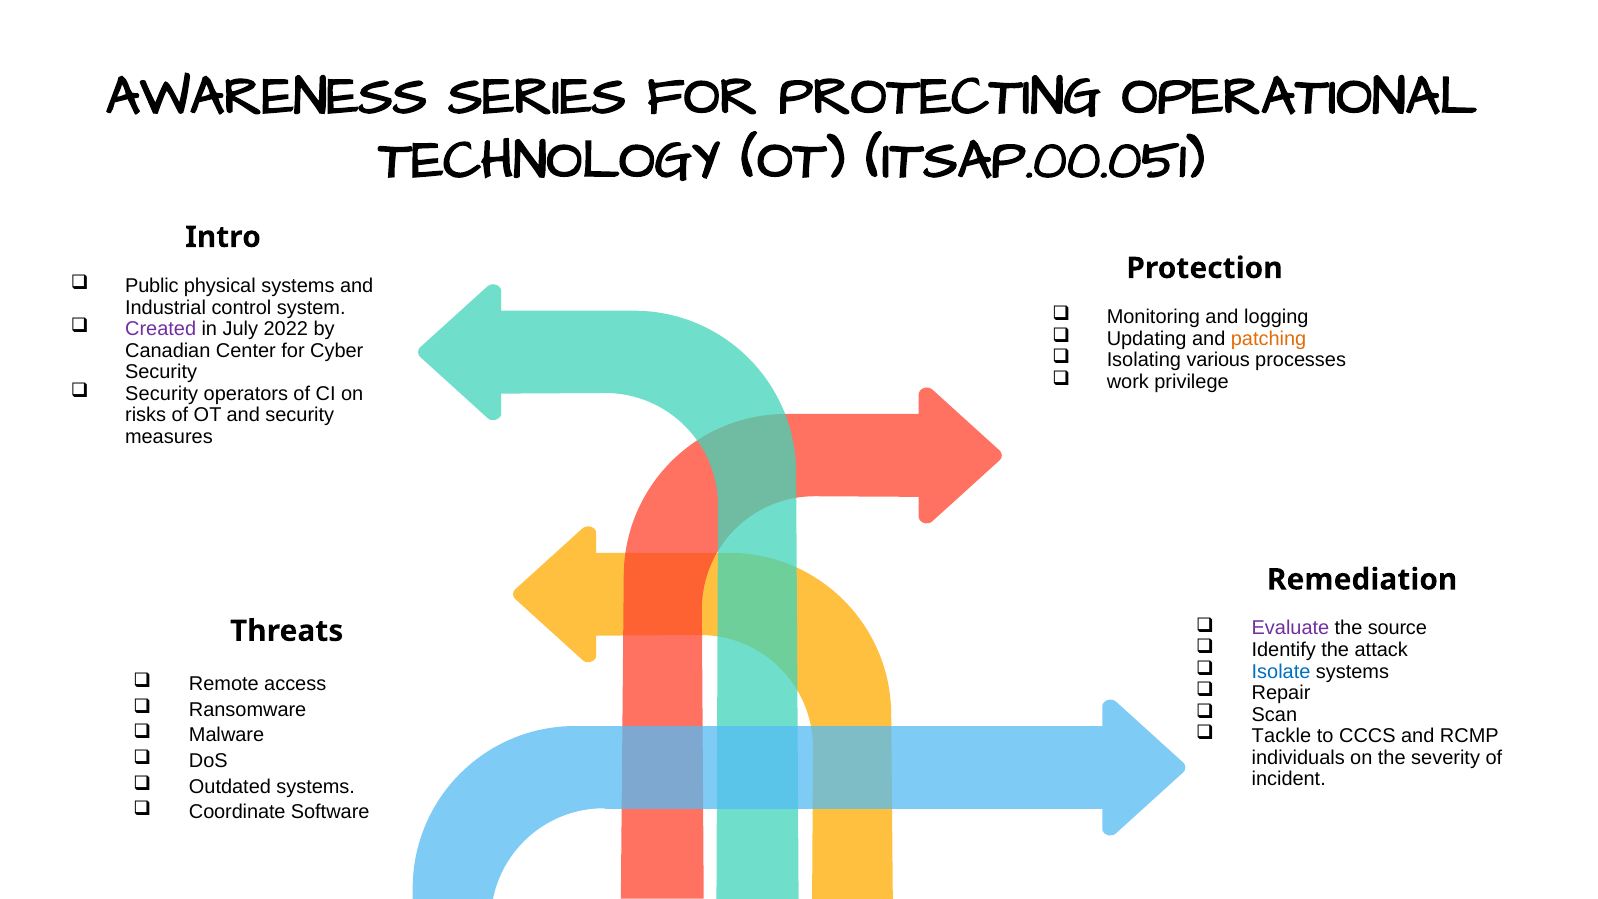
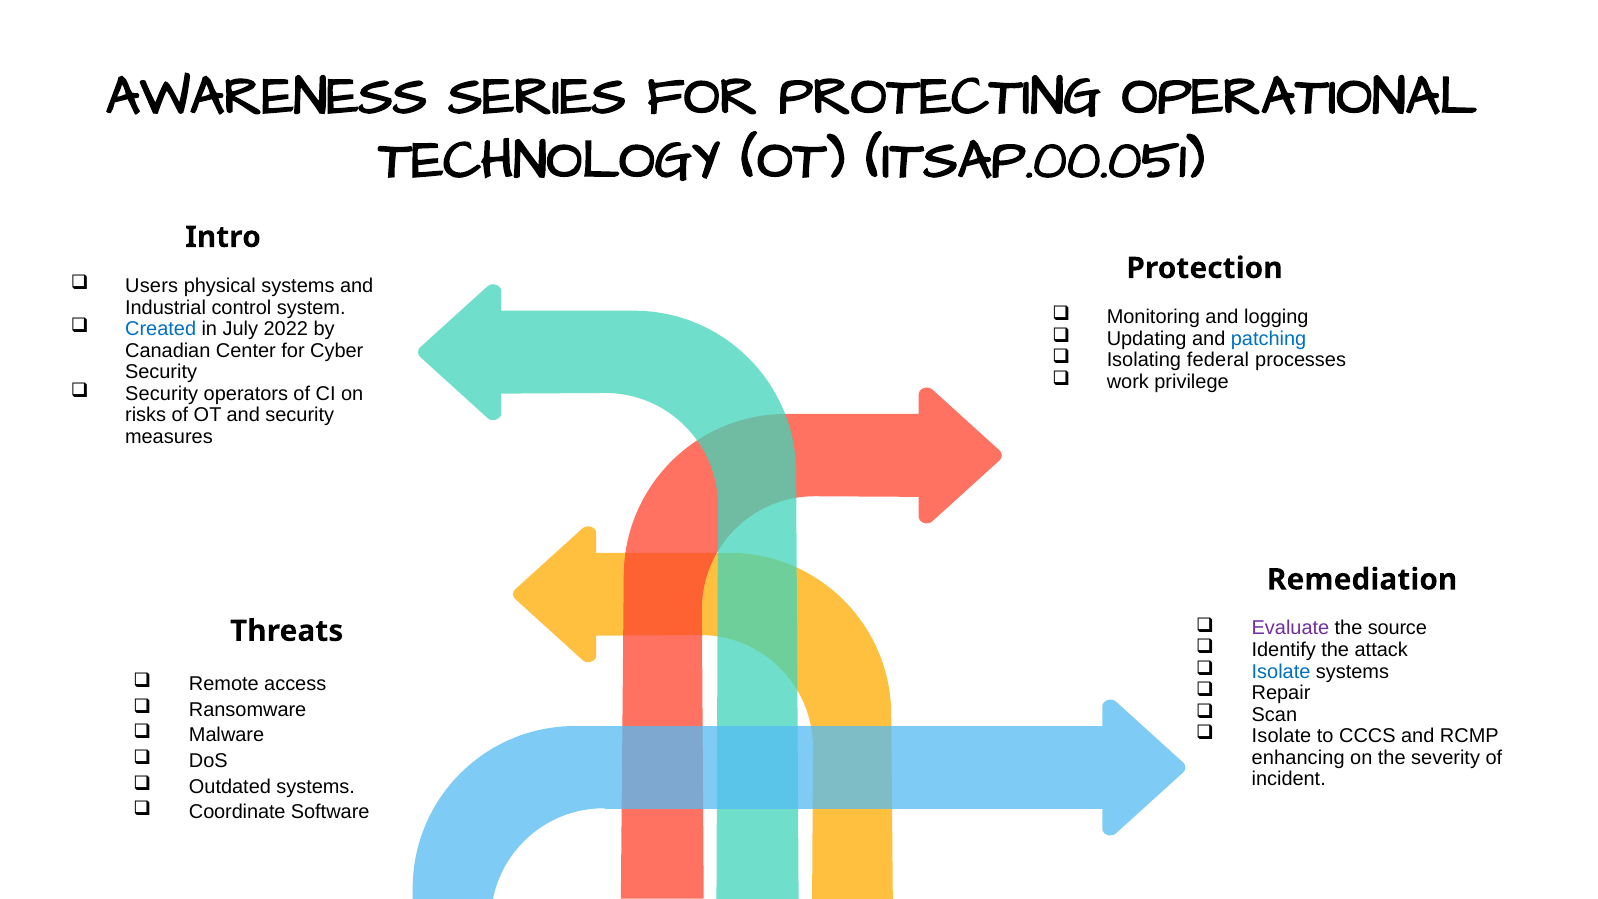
Public: Public -> Users (152, 286)
Created colour: purple -> blue (161, 329)
patching colour: orange -> blue (1269, 338)
various: various -> federal (1218, 360)
Tackle: Tackle -> Isolate (1282, 736)
individuals: individuals -> enhancing (1298, 758)
